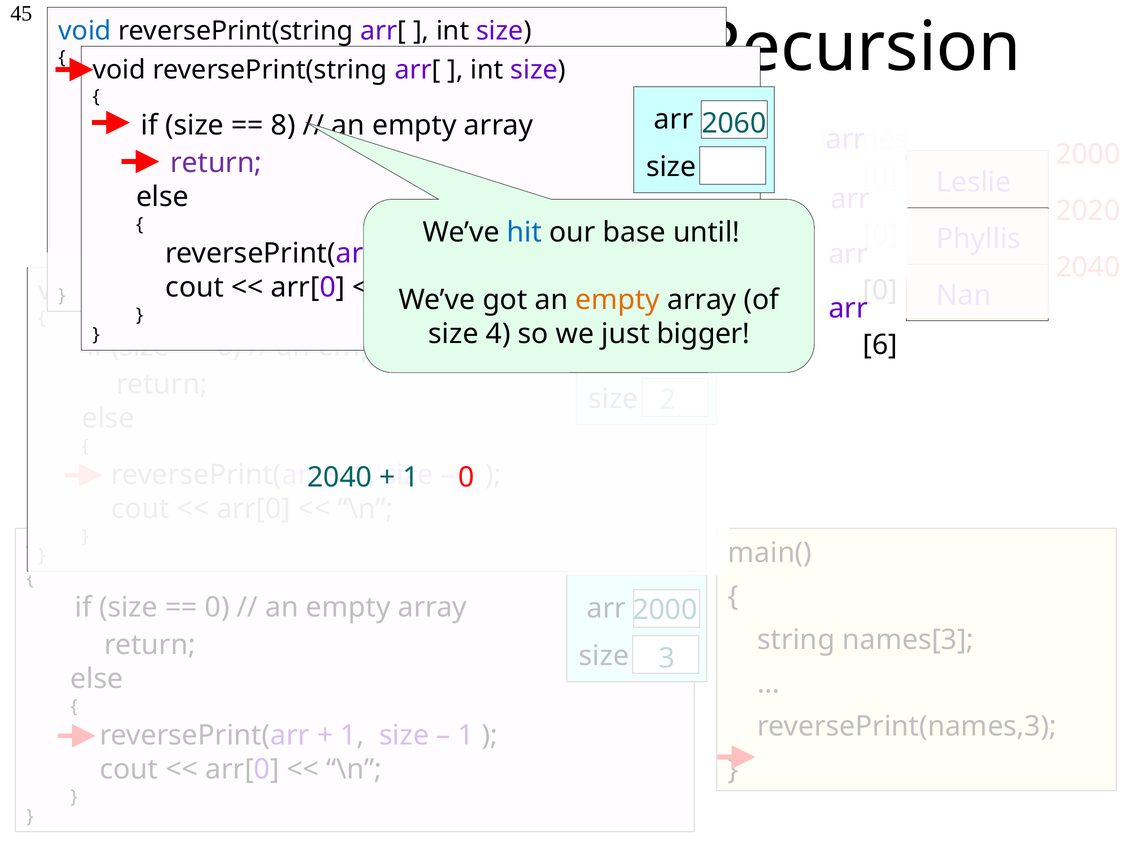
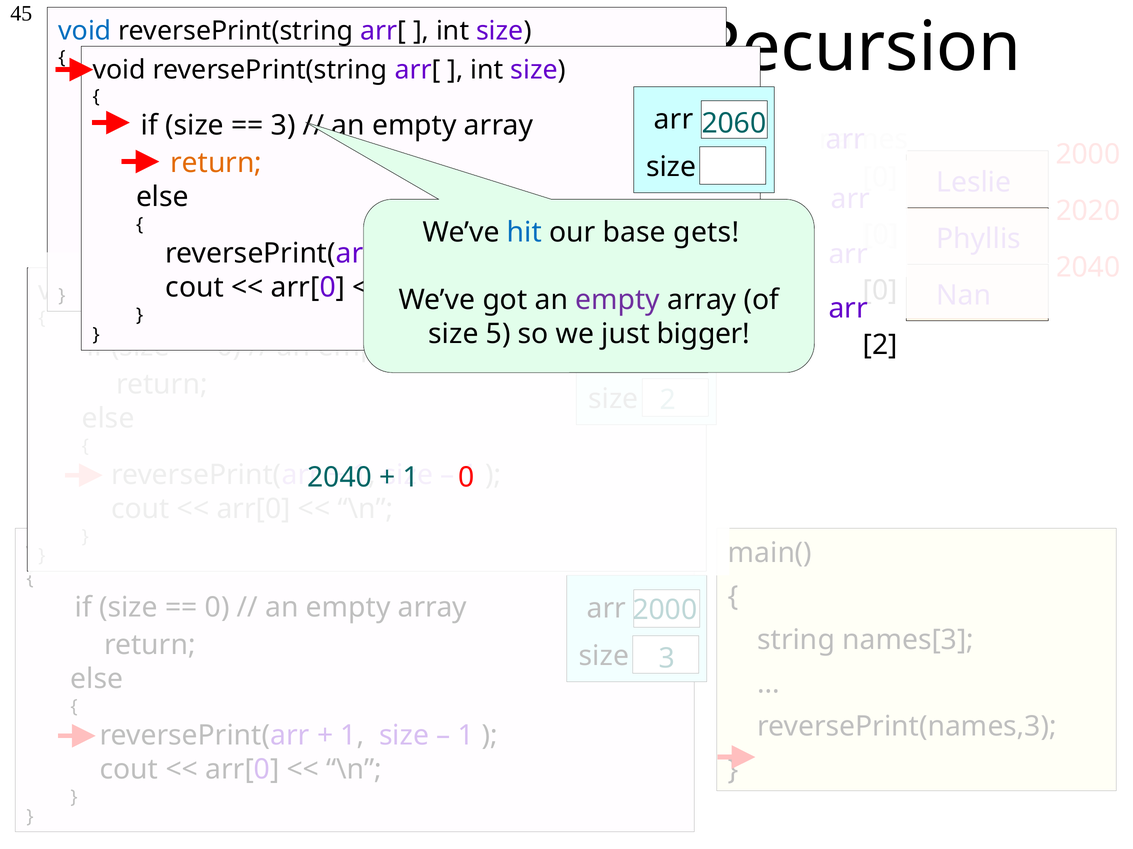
8: 8 -> 3 (283, 125)
return colour: purple -> orange (216, 163)
until: until -> gets (706, 232)
empty colour: orange -> purple (618, 300)
4: 4 -> 5 (498, 334)
6: 6 -> 2 (880, 345)
